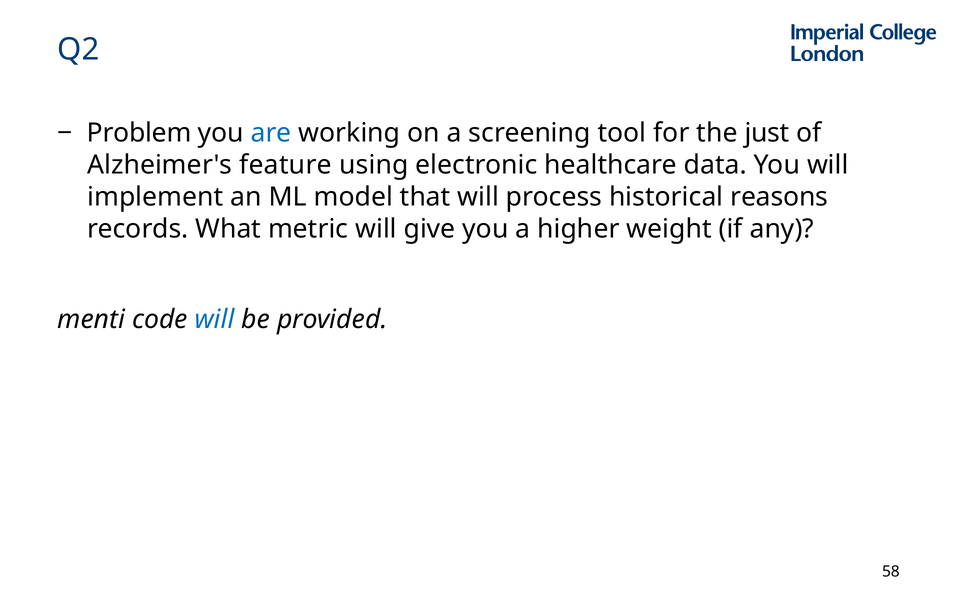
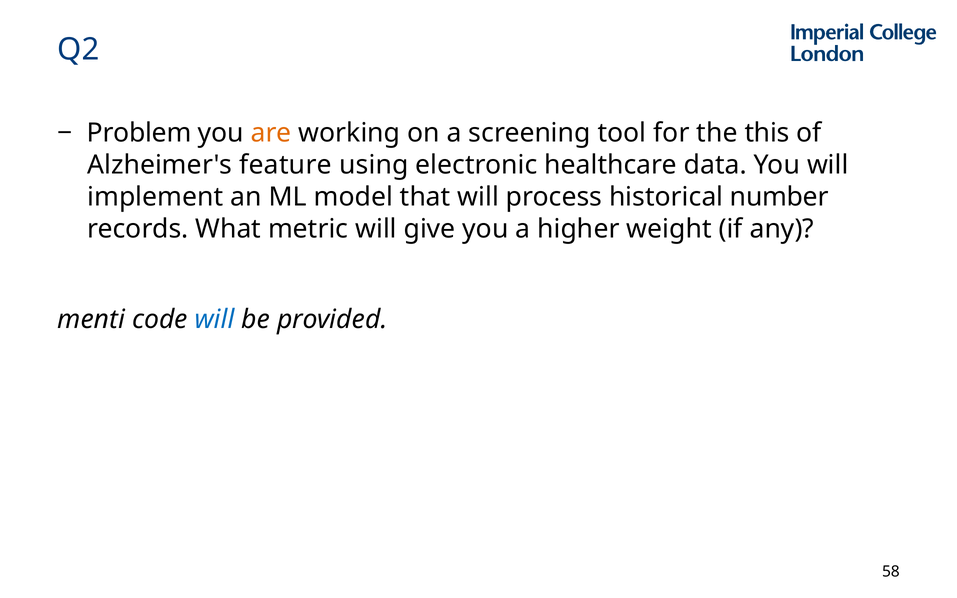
are colour: blue -> orange (271, 133)
just: just -> this (767, 133)
reasons: reasons -> number (779, 197)
